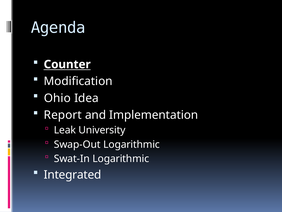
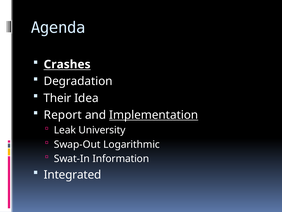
Counter: Counter -> Crashes (67, 64)
Modification: Modification -> Degradation (78, 81)
Ohio: Ohio -> Their (57, 98)
Implementation underline: none -> present (154, 115)
Swat-In Logarithmic: Logarithmic -> Information (121, 158)
